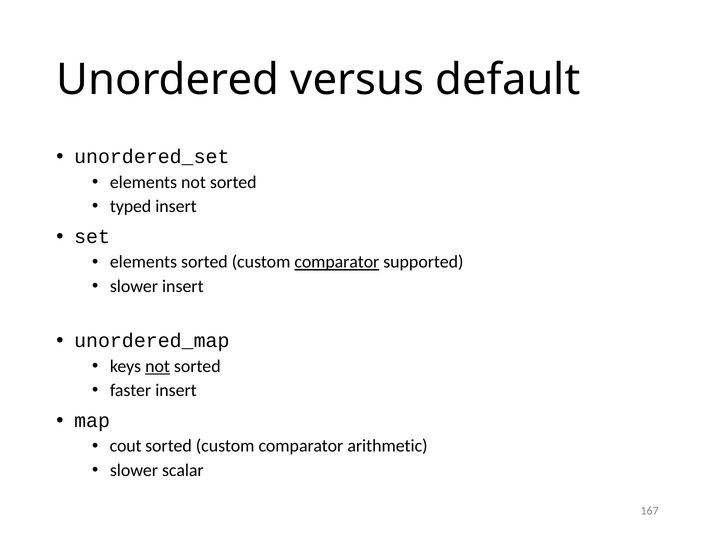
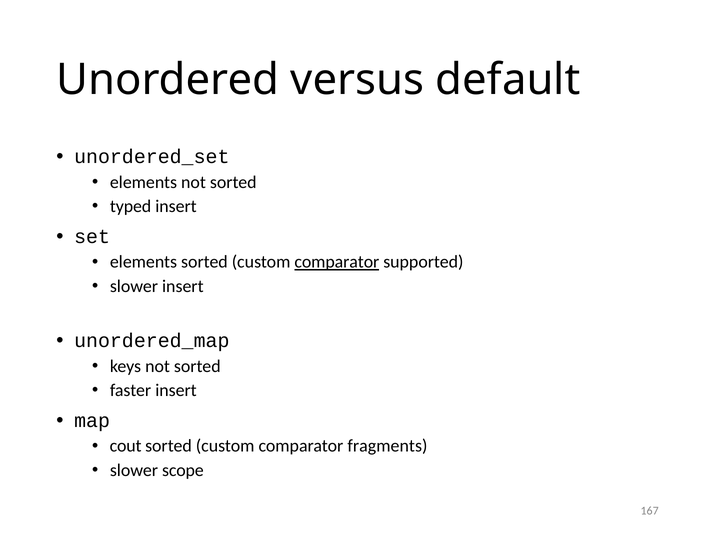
not underline: present -> none (158, 366)
arithmetic: arithmetic -> fragments (387, 446)
scalar: scalar -> scope (183, 471)
